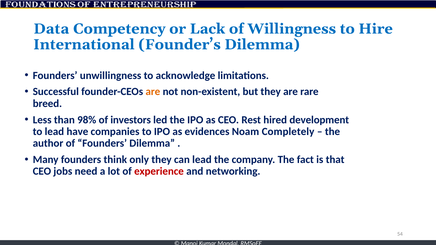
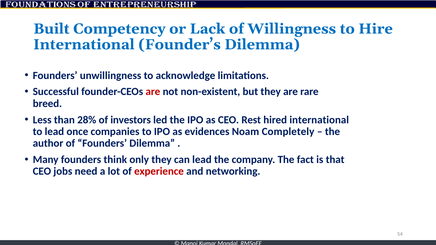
Data: Data -> Built (51, 29)
are colour: orange -> red (153, 92)
98%: 98% -> 28% (87, 120)
hired development: development -> international (319, 120)
have: have -> once (77, 132)
